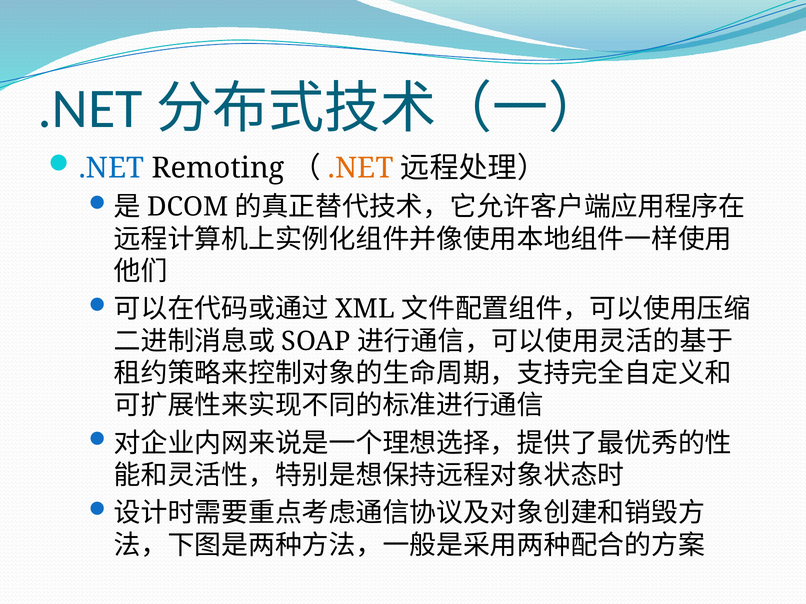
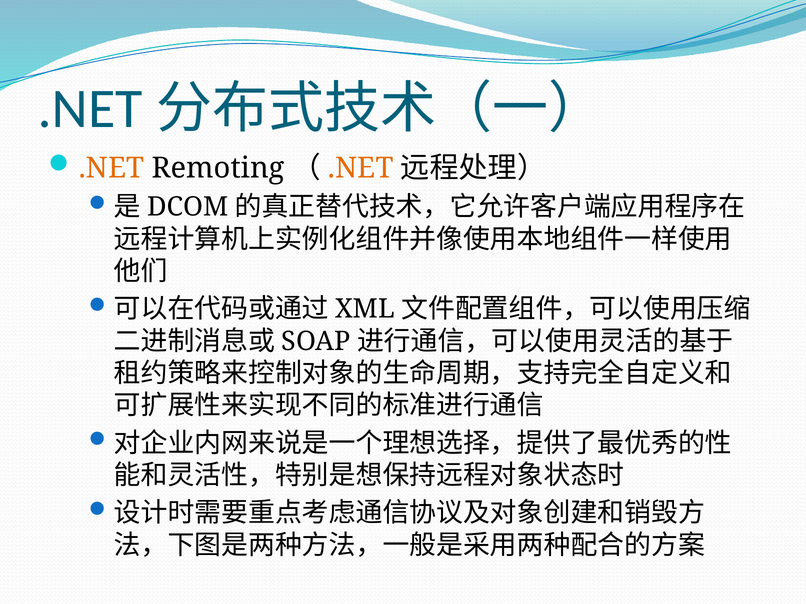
.NET colour: blue -> orange (111, 168)
